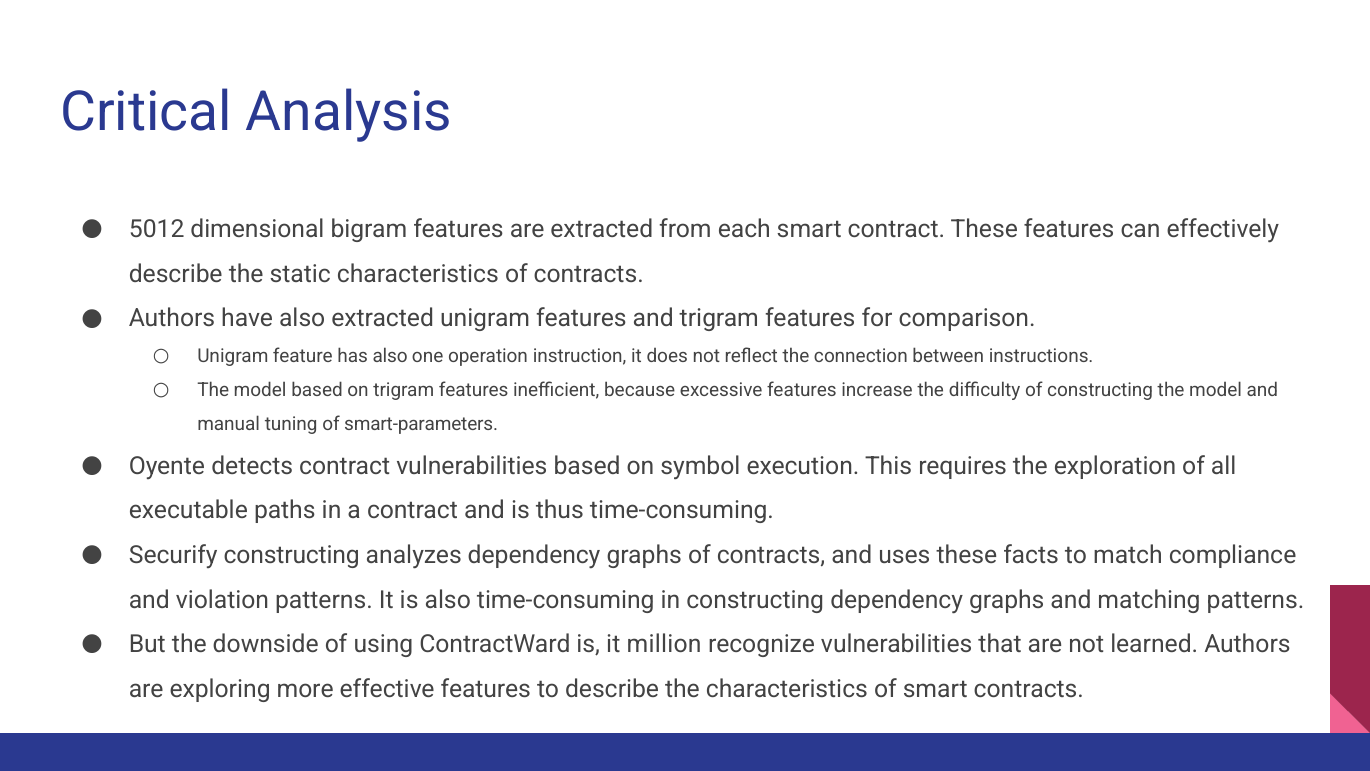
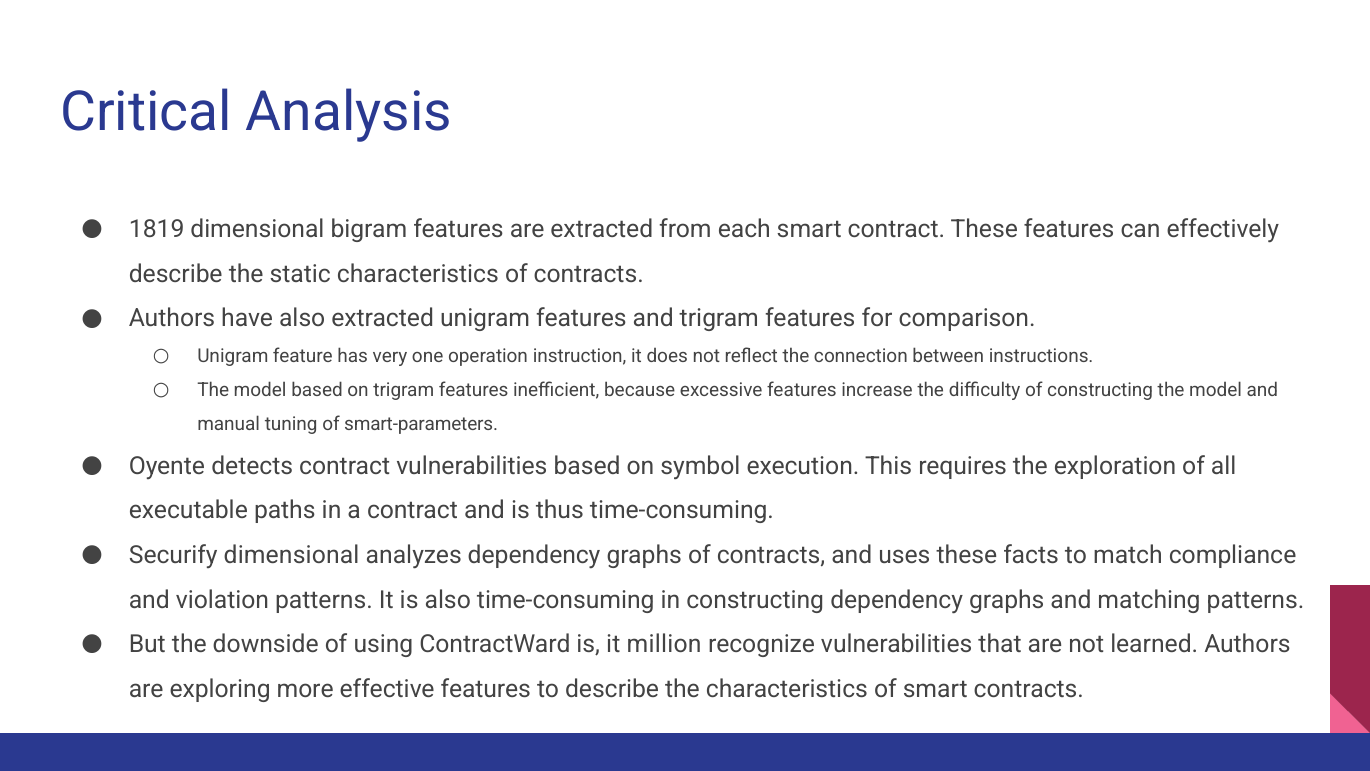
5012: 5012 -> 1819 (157, 229)
has also: also -> very (390, 356)
Securify constructing: constructing -> dimensional (292, 555)
